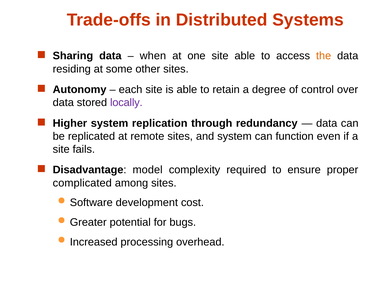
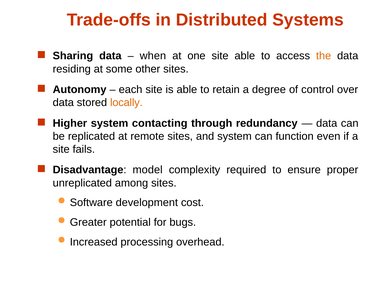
locally colour: purple -> orange (126, 103)
replication: replication -> contacting (160, 123)
complicated: complicated -> unreplicated (82, 183)
